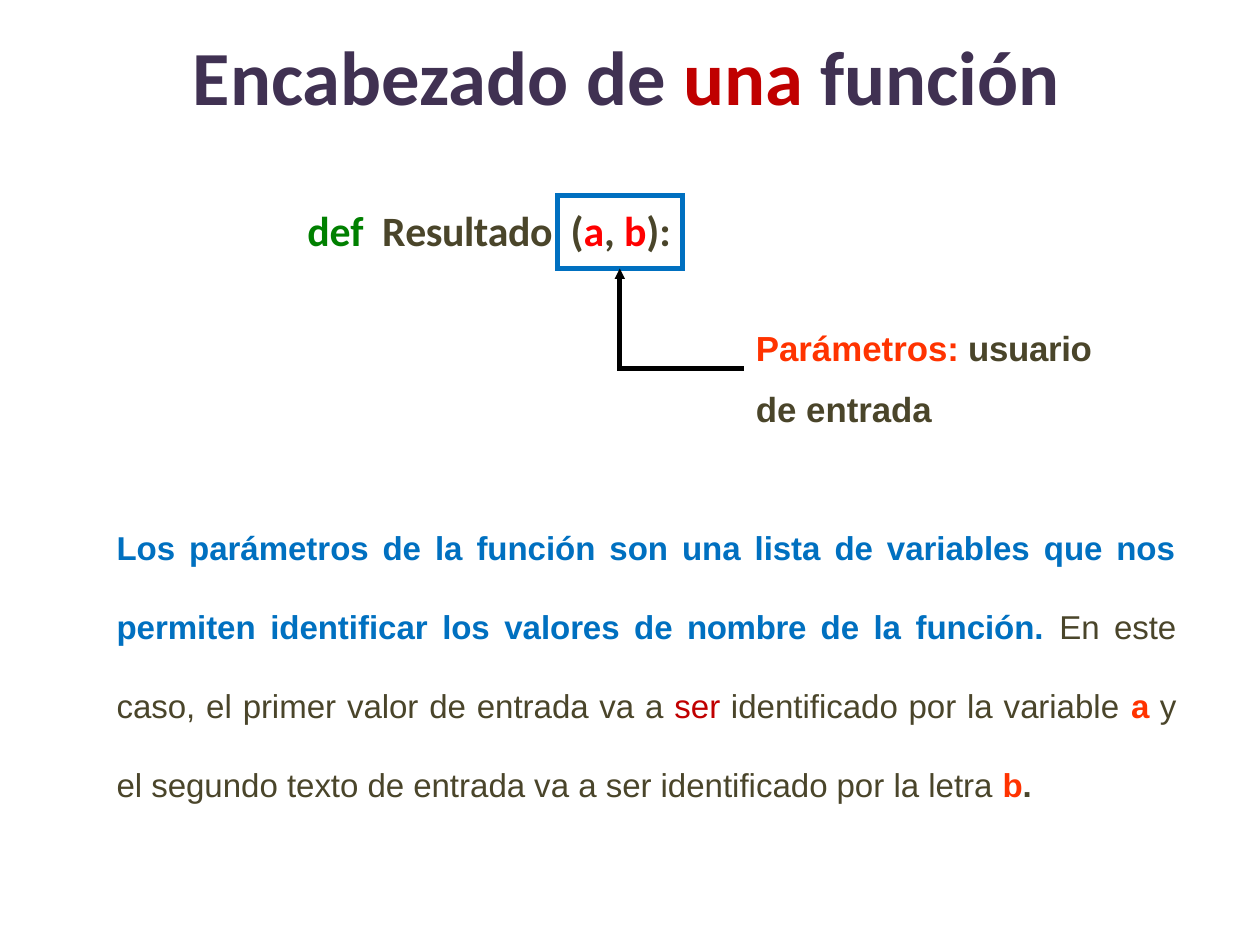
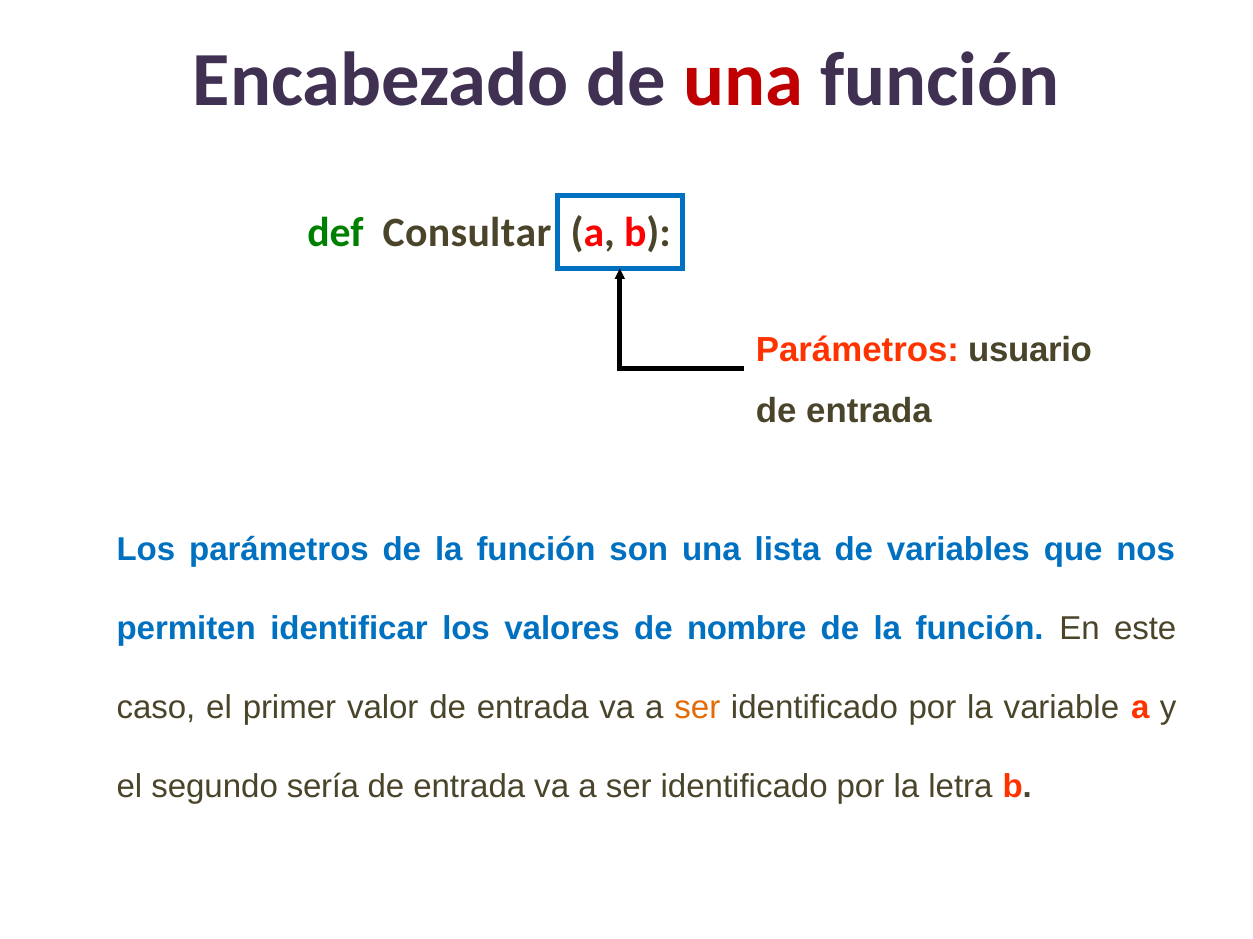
Resultado: Resultado -> Consultar (467, 232)
ser colour: red -> orange (697, 708)
texto: texto -> sería (323, 787)
